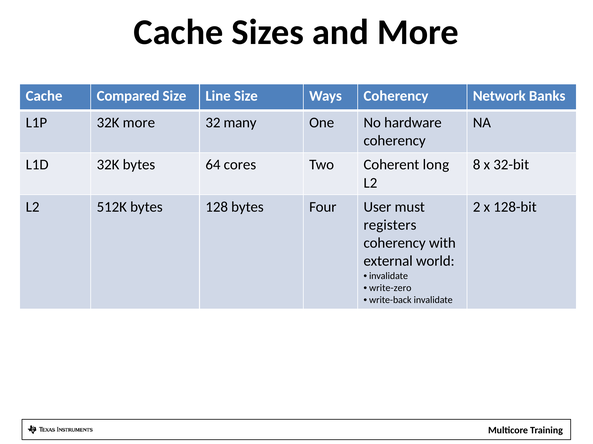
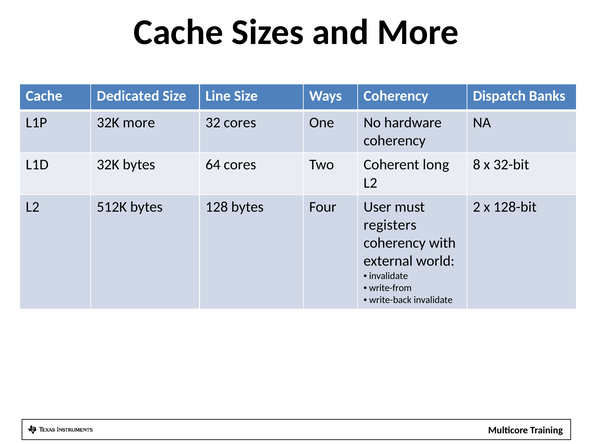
Compared: Compared -> Dedicated (128, 96)
Network: Network -> Dispatch (499, 96)
32 many: many -> cores (240, 123)
write-zero: write-zero -> write-from (390, 288)
